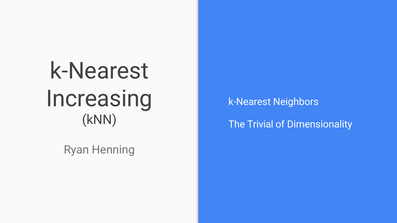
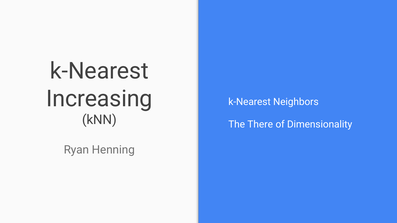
Trivial: Trivial -> There (260, 124)
